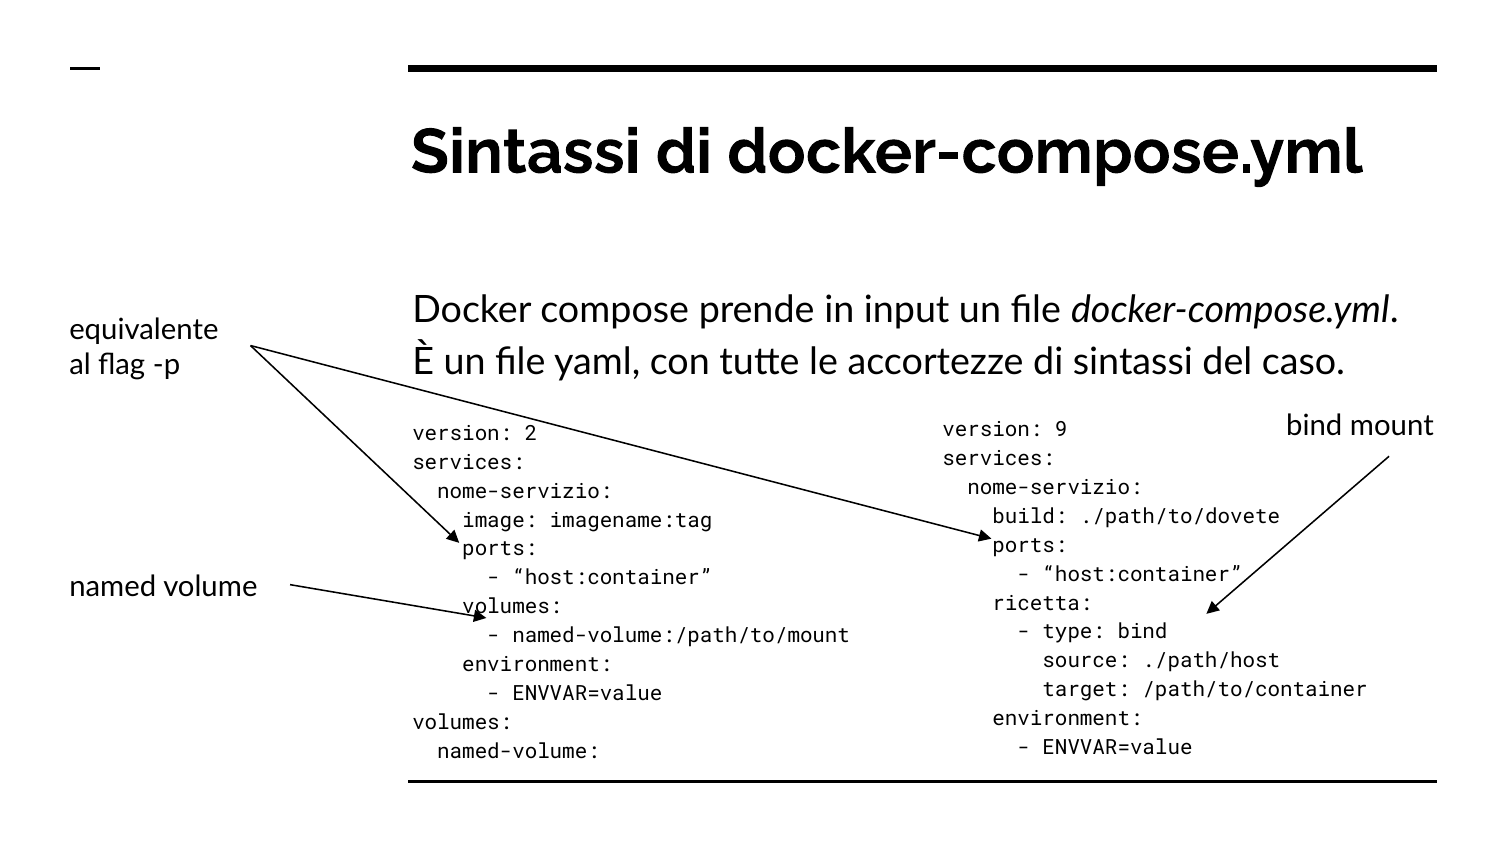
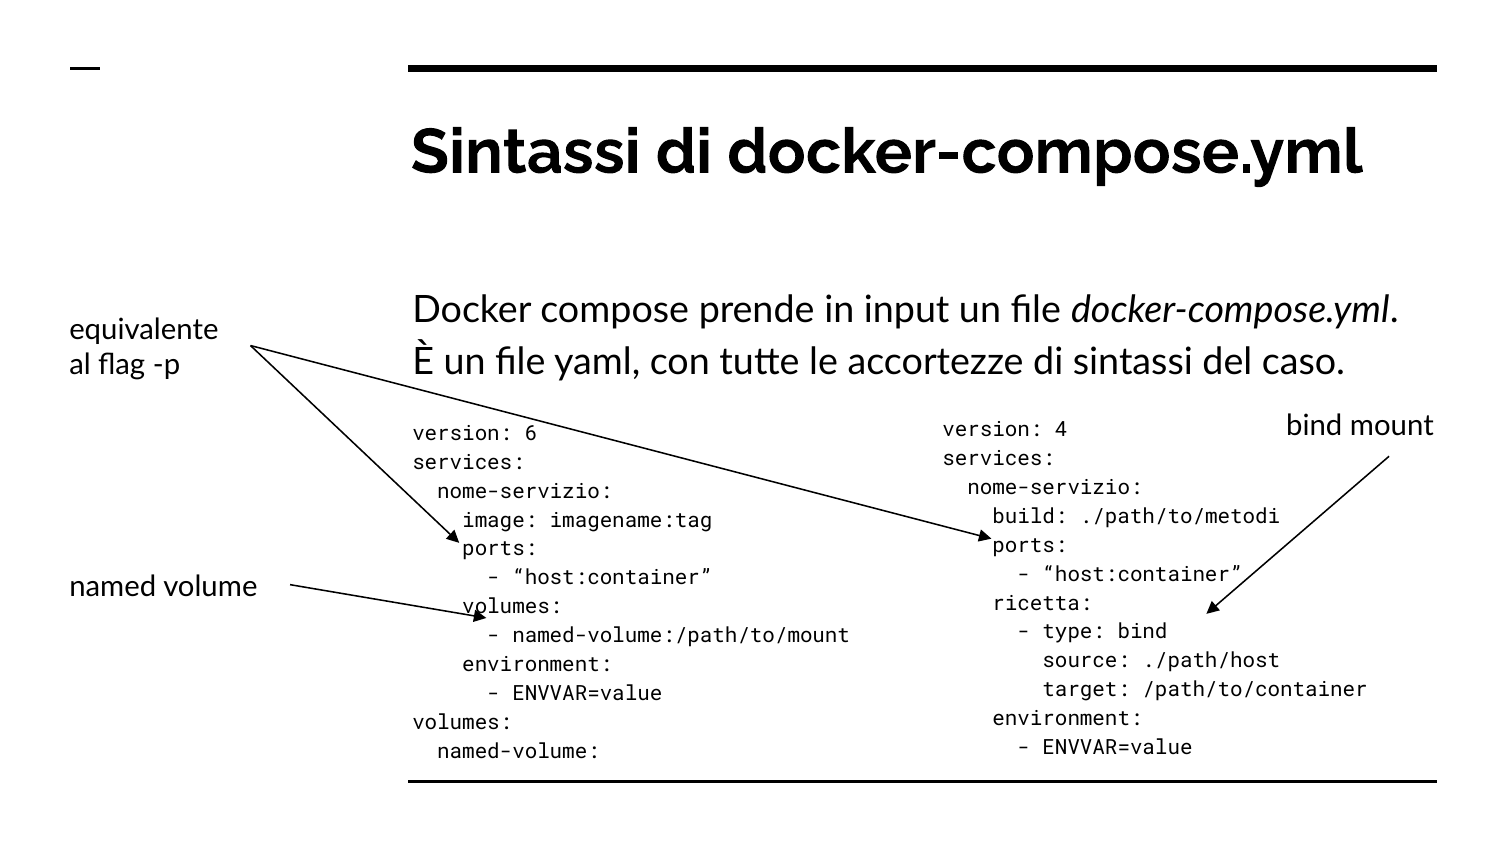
9: 9 -> 4 (1061, 430)
2: 2 -> 6 (531, 433)
./path/to/dovete: ./path/to/dovete -> ./path/to/metodi (1180, 516)
